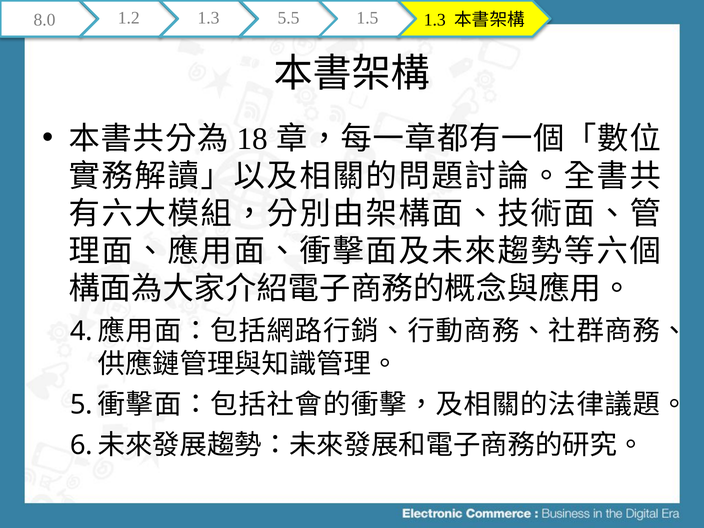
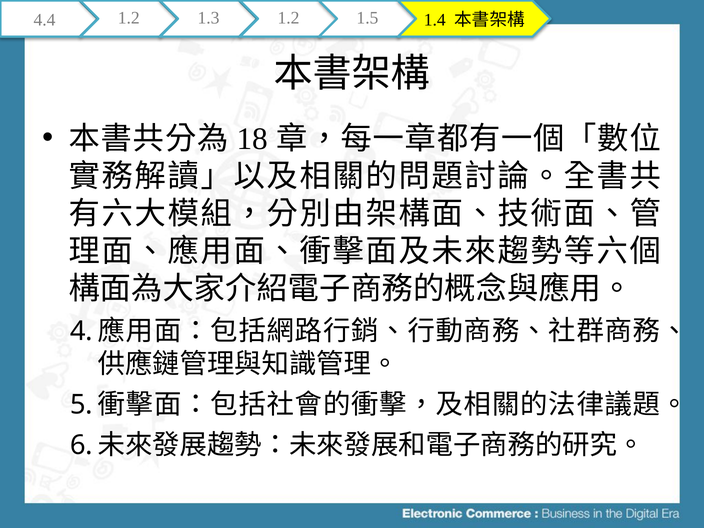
8.0: 8.0 -> 4.4 (45, 20)
1.3 5.5: 5.5 -> 1.2 (289, 18)
1.5 1.3: 1.3 -> 1.4 (435, 20)
